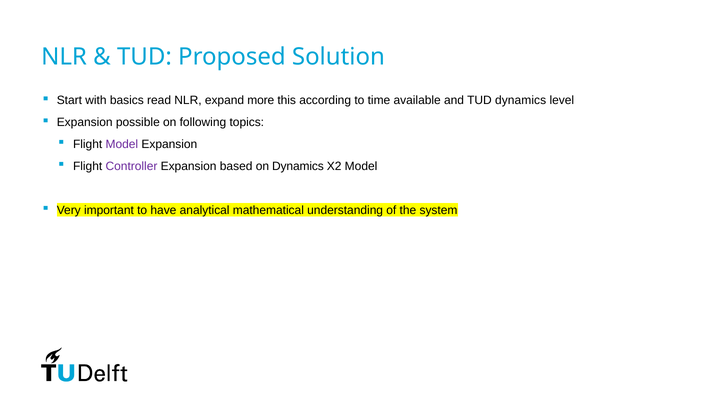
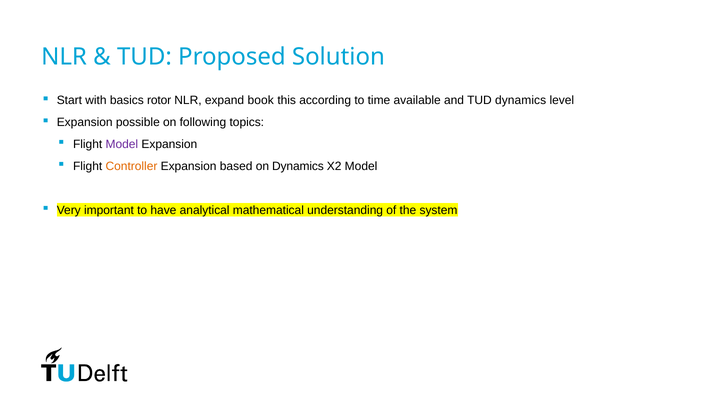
read: read -> rotor (159, 100)
more: more -> book (261, 100)
Controller colour: purple -> orange (131, 166)
